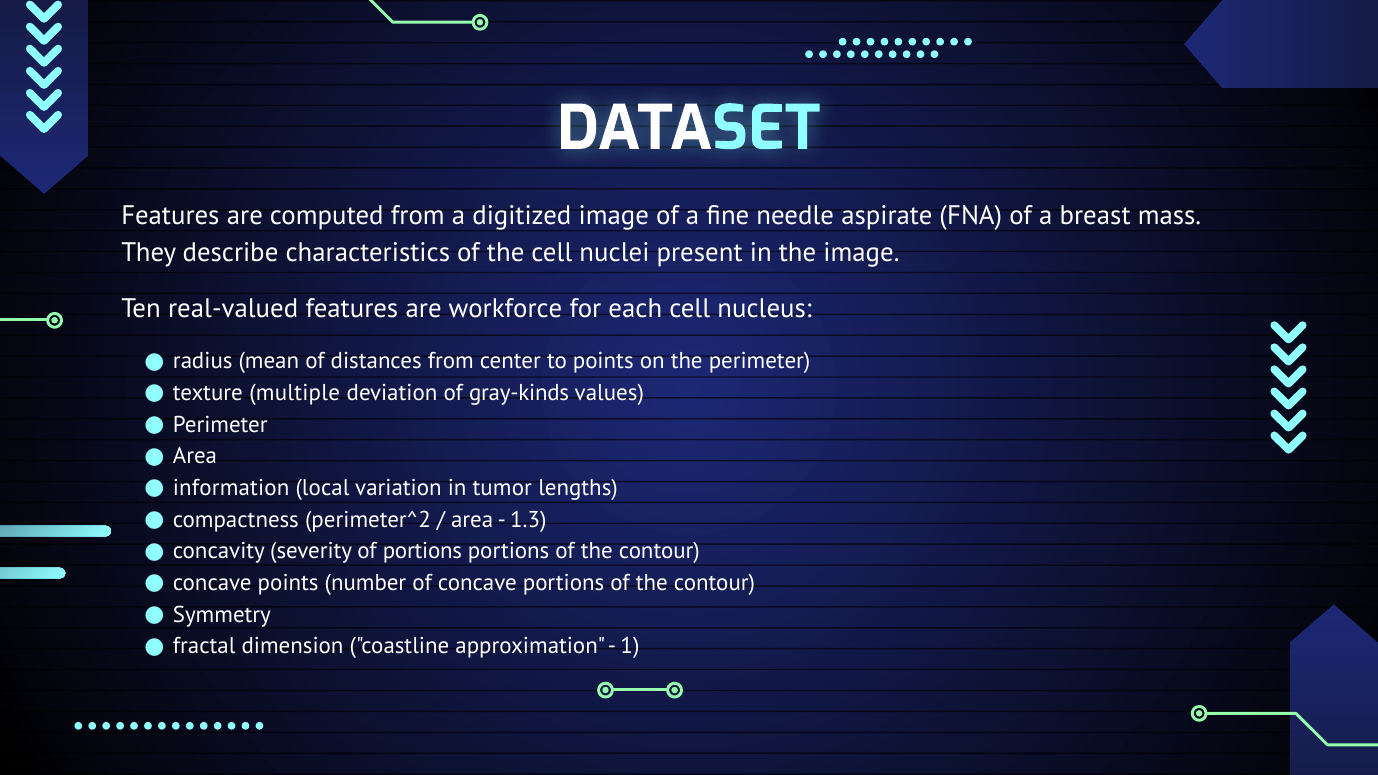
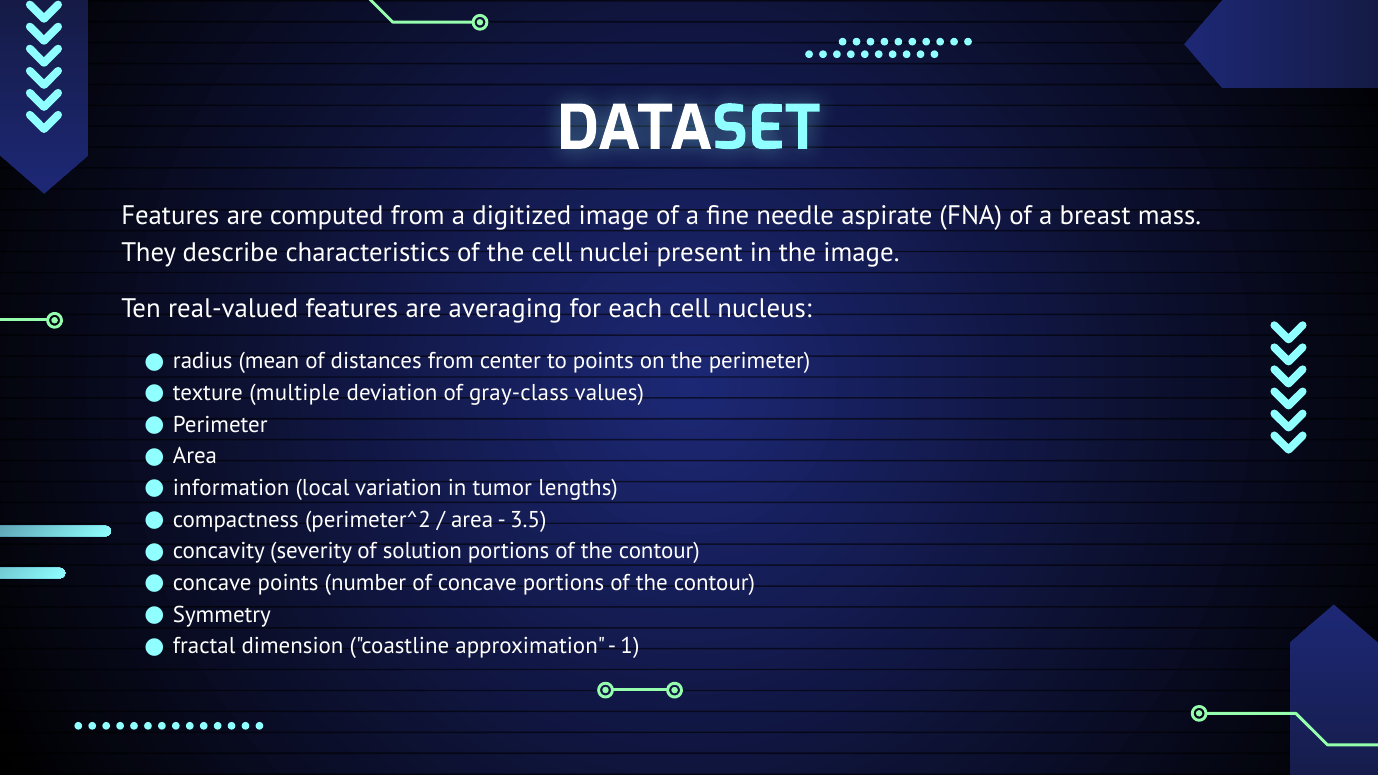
workforce: workforce -> averaging (505, 309)
gray-kinds: gray-kinds -> gray-class (519, 393)
1.3: 1.3 -> 3.5 (528, 520)
of portions: portions -> solution (422, 551)
